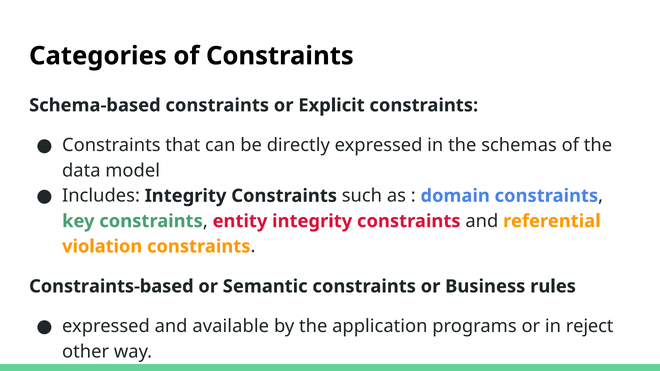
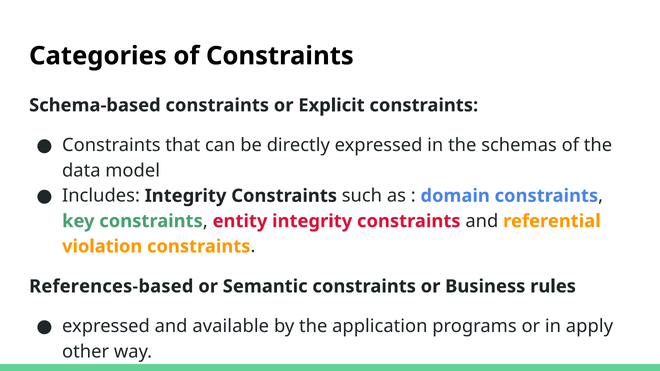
Constraints-based: Constraints-based -> References-based (111, 287)
reject: reject -> apply (590, 326)
